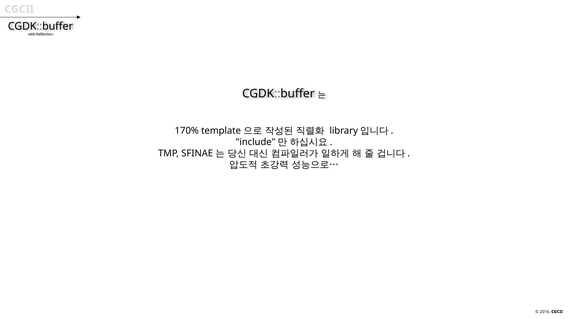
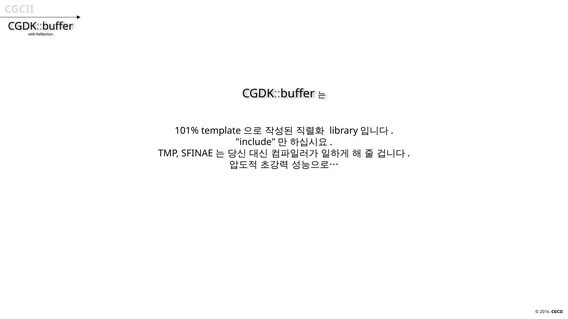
170%: 170% -> 101% (187, 131)
